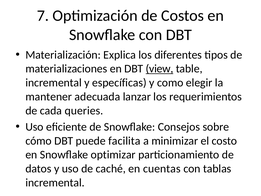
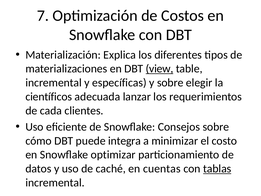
y como: como -> sobre (170, 83)
mantener: mantener -> científicos (49, 97)
queries: queries -> clientes (84, 110)
facilita: facilita -> integra (125, 141)
tablas underline: none -> present (217, 168)
